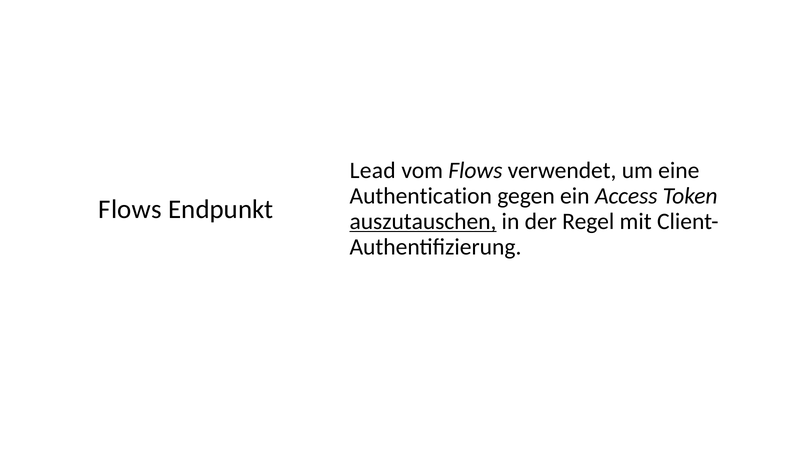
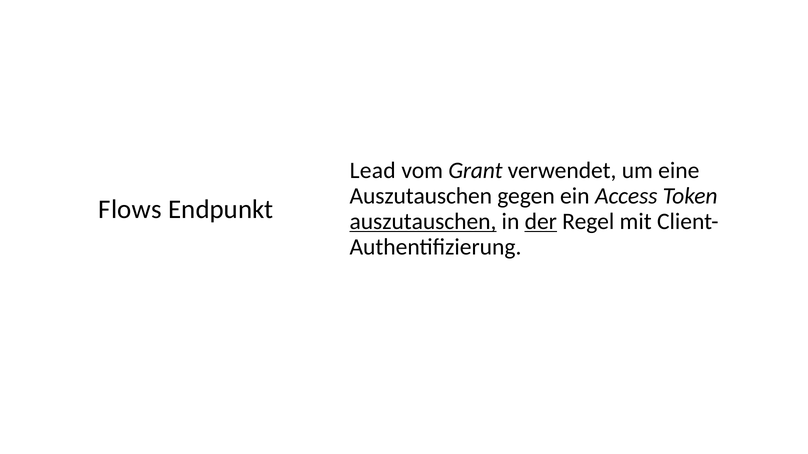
vom Flows: Flows -> Grant (475, 171)
Authentication: Authentication -> Auszutauschen (421, 196)
der underline: none -> present (541, 222)
